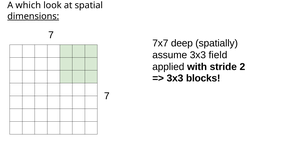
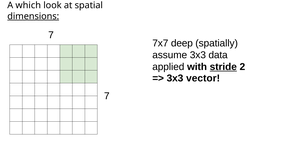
field: field -> data (218, 55)
stride underline: none -> present (223, 67)
blocks: blocks -> vector (203, 78)
